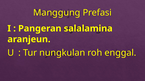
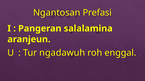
Manggung: Manggung -> Ngantosan (57, 13)
nungkulan: nungkulan -> ngadawuh (62, 53)
